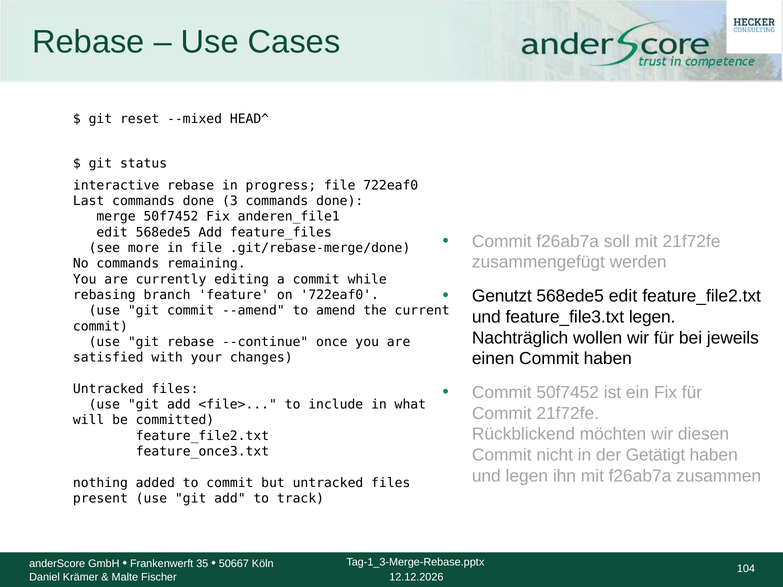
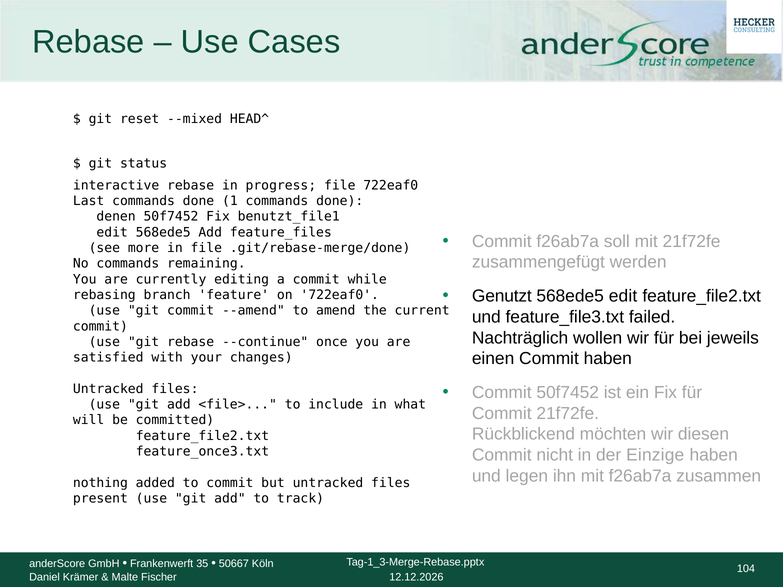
3: 3 -> 1 (230, 201)
merge: merge -> denen (116, 217)
anderen_file1: anderen_file1 -> benutzt_file1 (289, 217)
feature_file3.txt legen: legen -> failed (652, 317)
Getätigt: Getätigt -> Einzige (655, 455)
